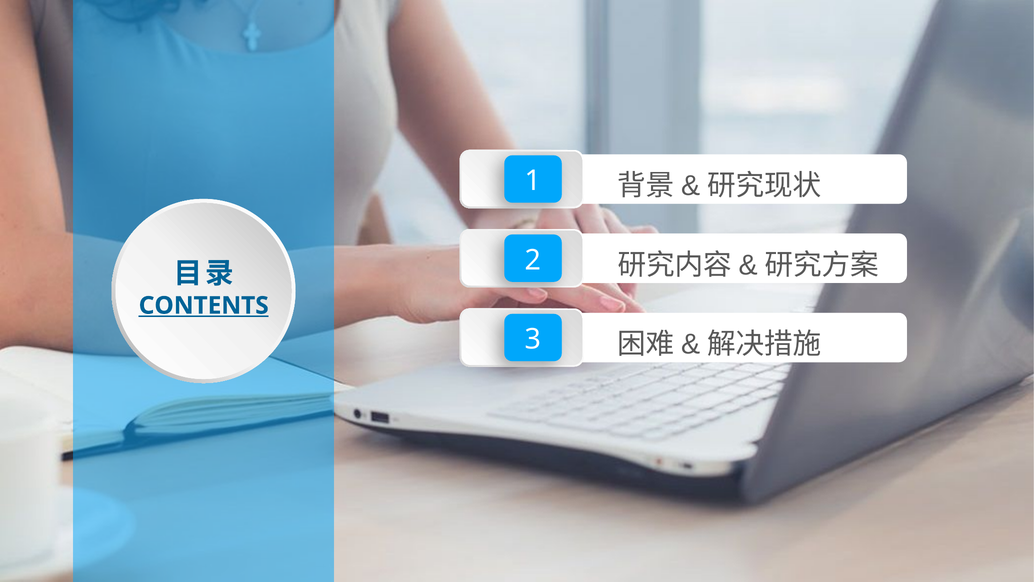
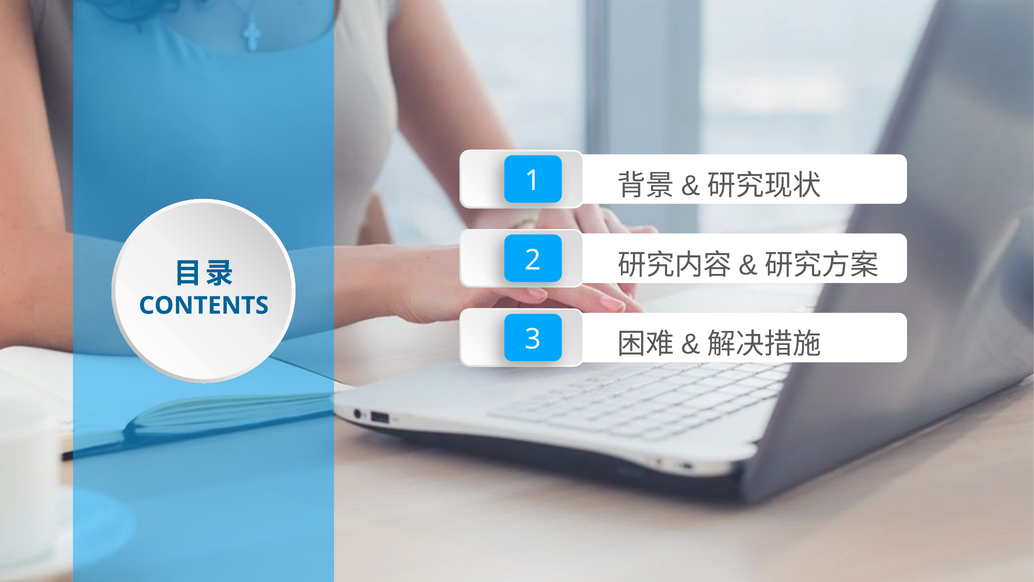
CONTENTS underline: present -> none (204, 305)
